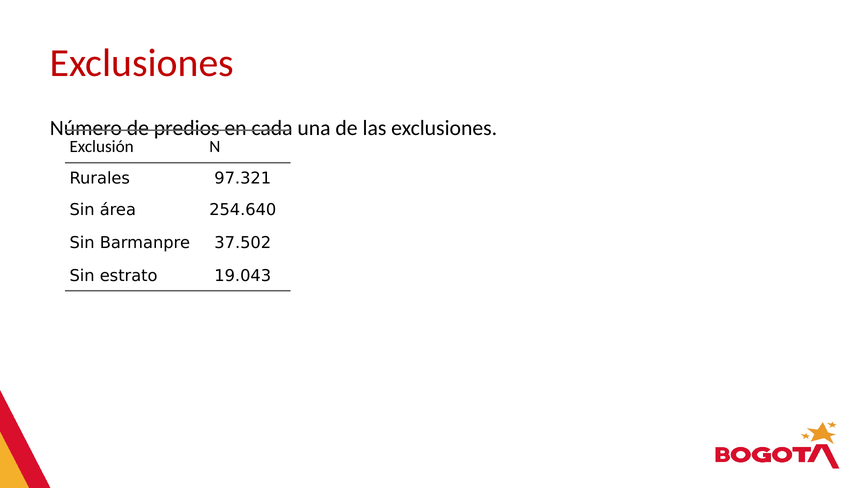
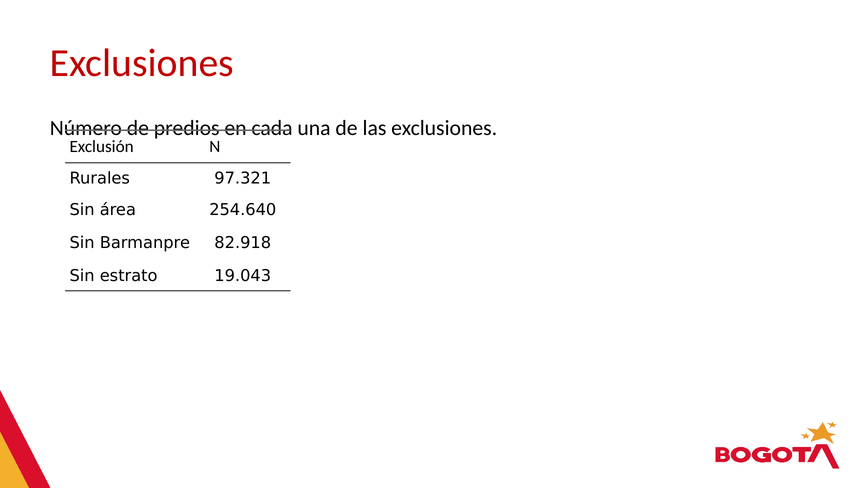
37.502: 37.502 -> 82.918 (243, 243)
